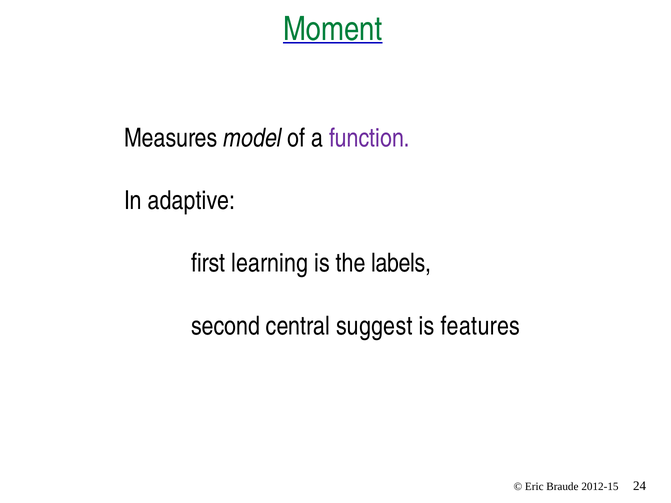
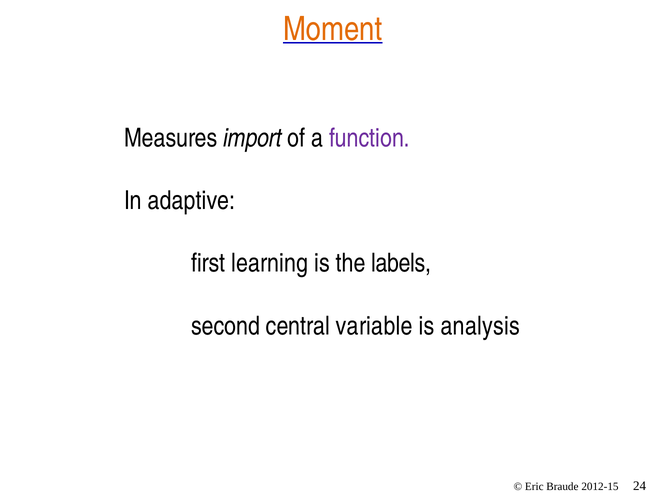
Moment colour: green -> orange (333, 29)
model: model -> import (253, 138)
suggest: suggest -> variable (374, 326)
features: features -> analysis (480, 326)
